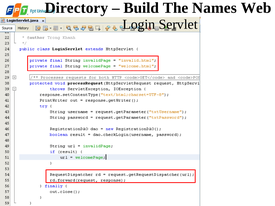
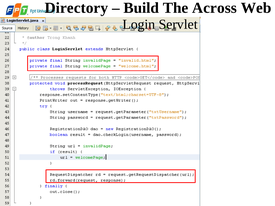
Names: Names -> Across (214, 8)
